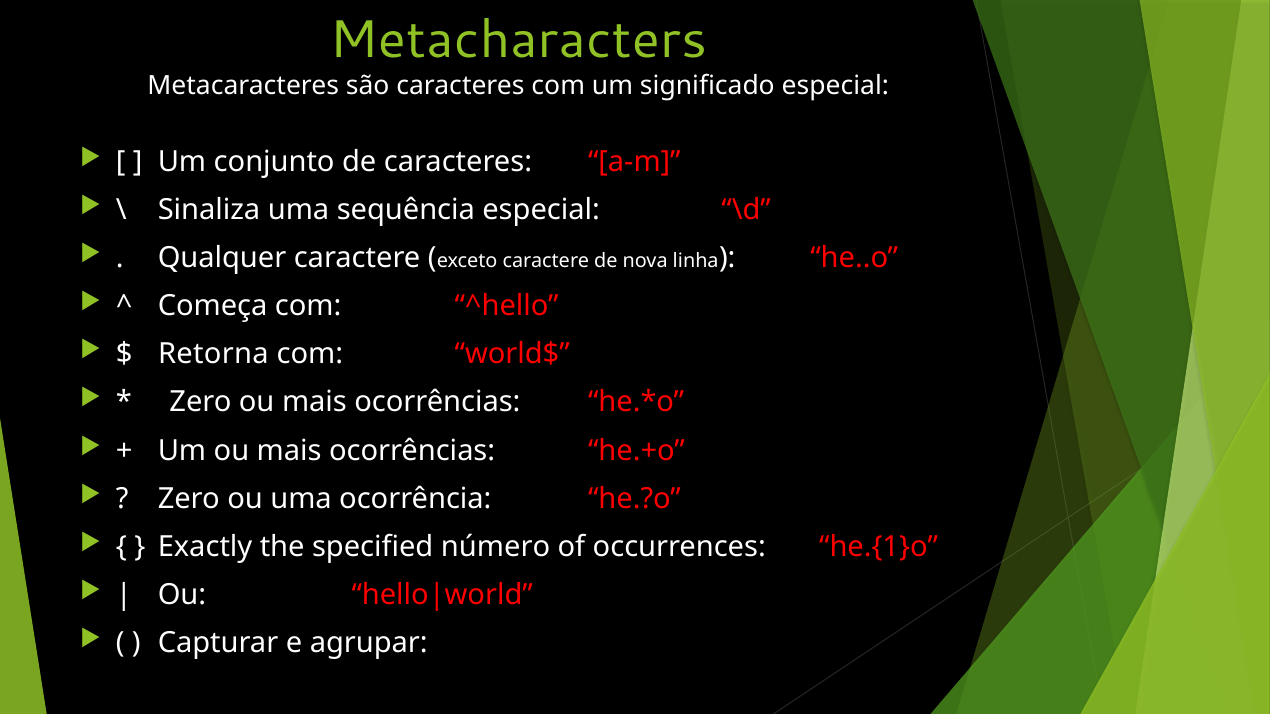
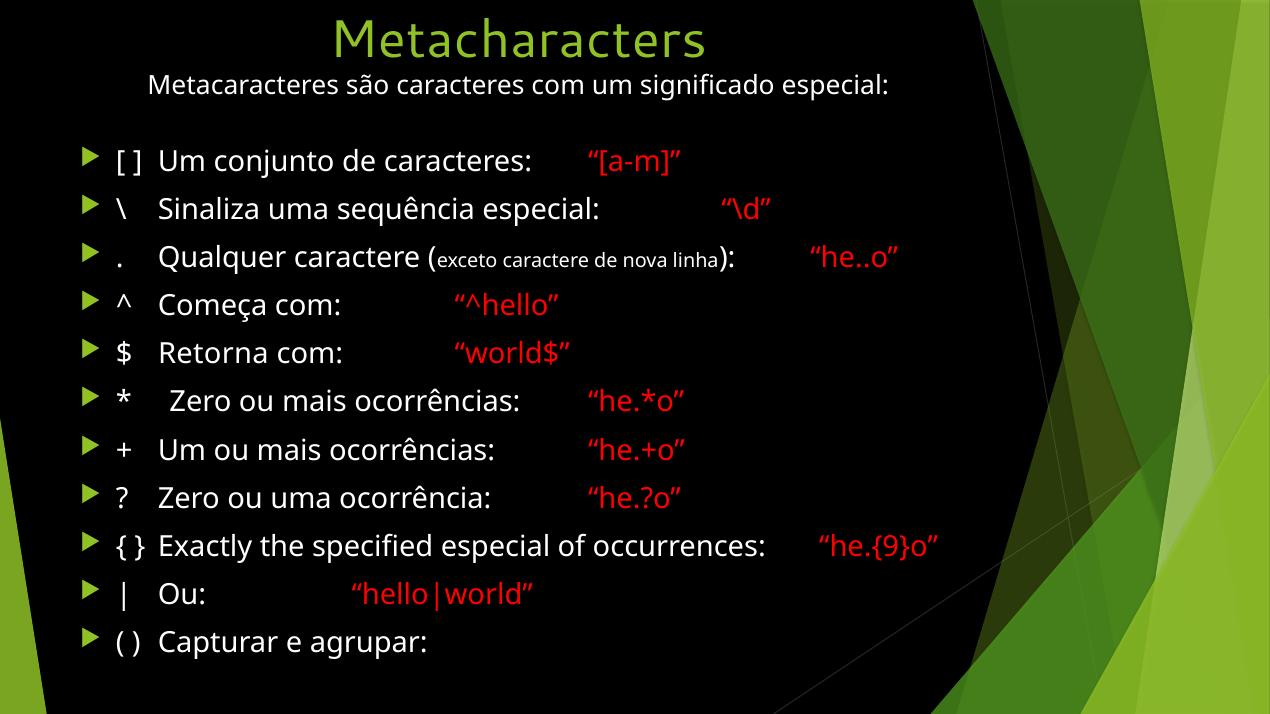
specified número: número -> especial (496, 547)
he.{1}o: he.{1}o -> he.{9}o (879, 547)
